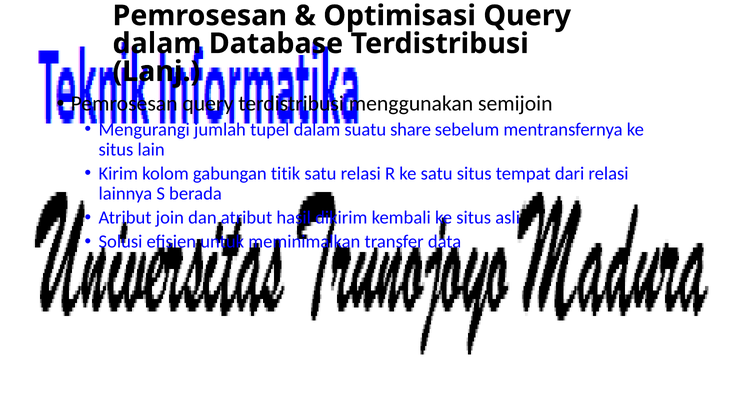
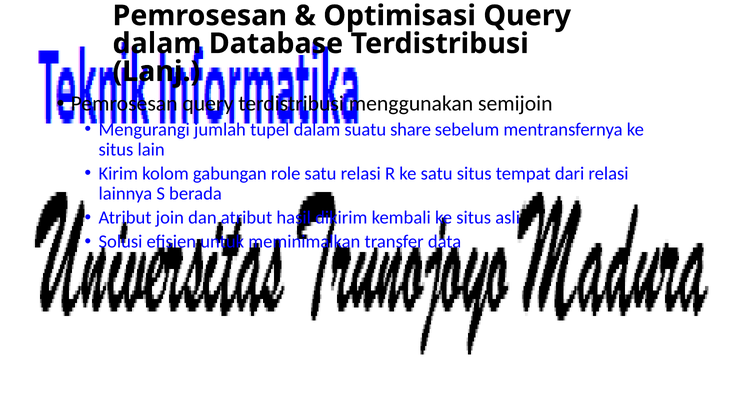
titik: titik -> role (286, 173)
